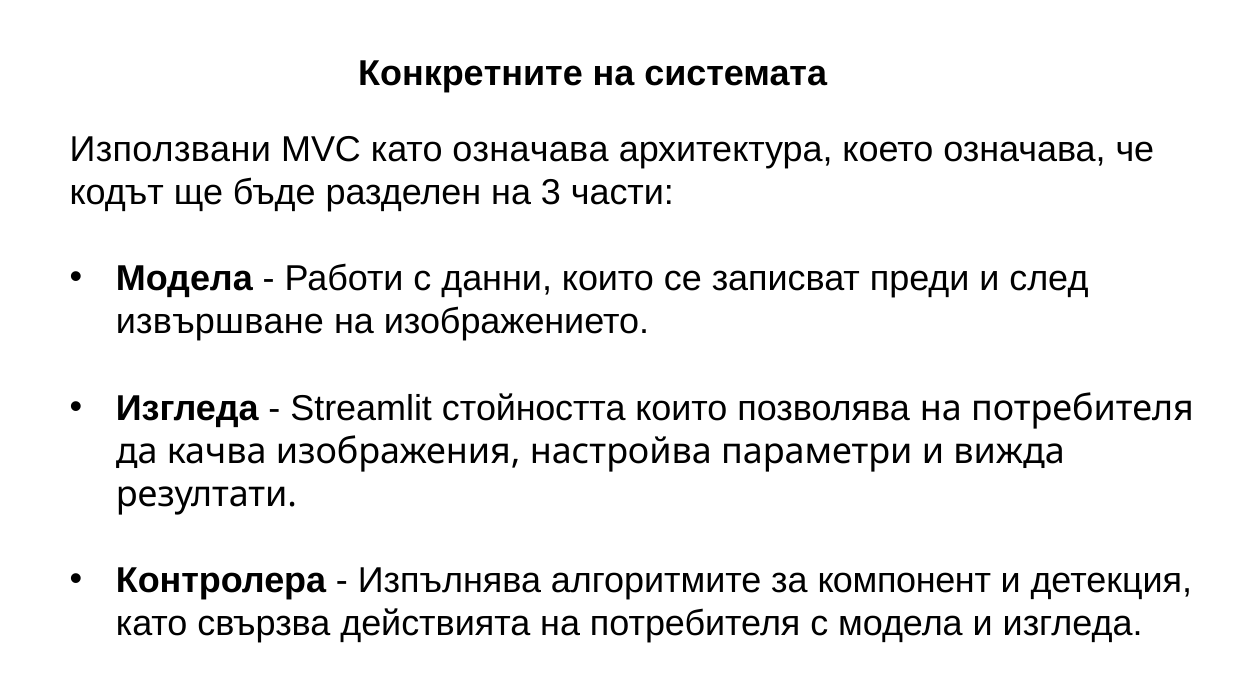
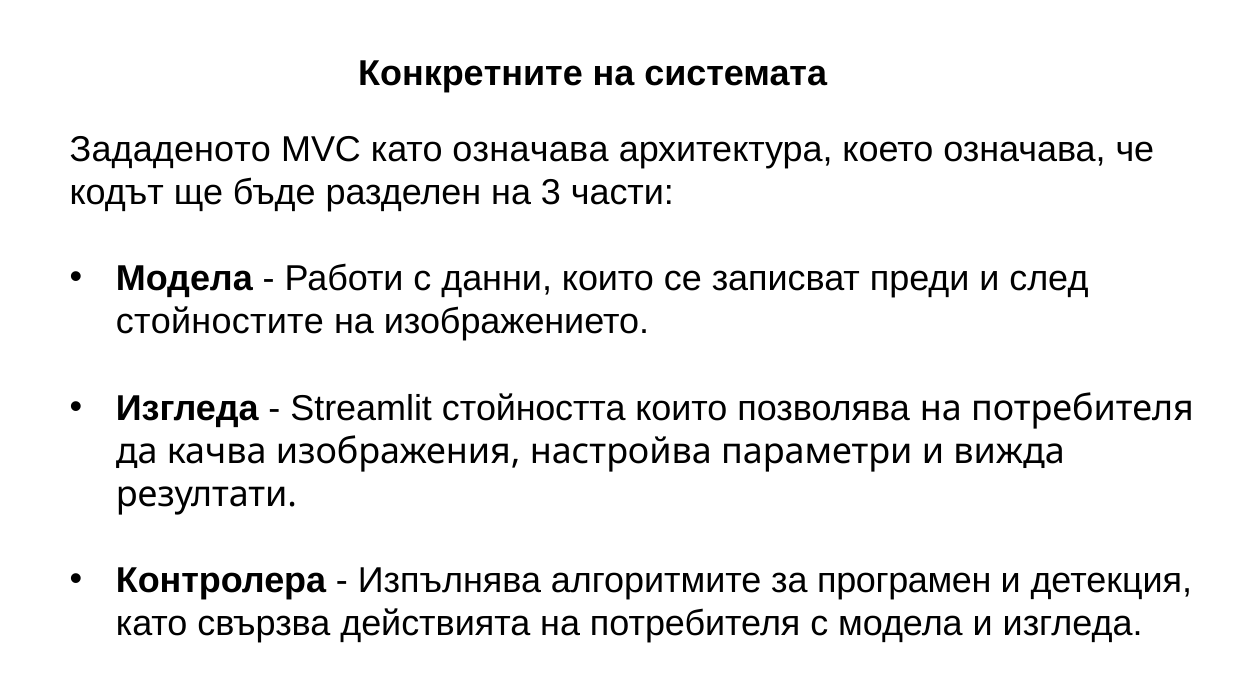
Използвани: Използвани -> Зададеното (170, 149)
извършване: извършване -> стойностите (220, 322)
компонент: компонент -> програмен (904, 581)
